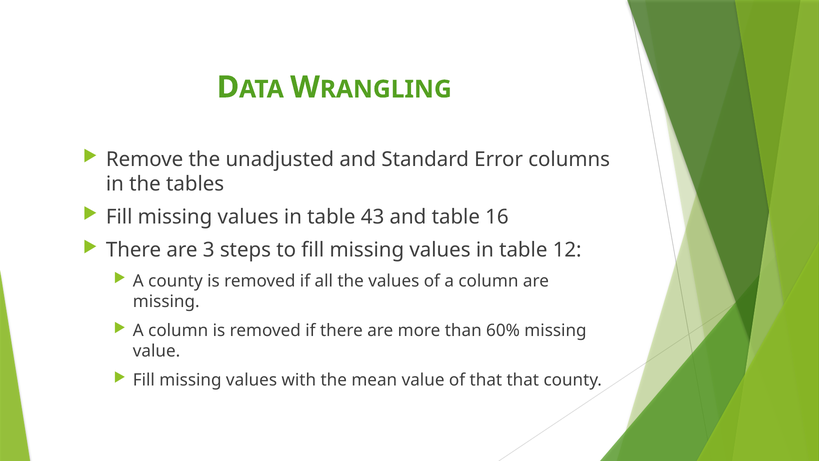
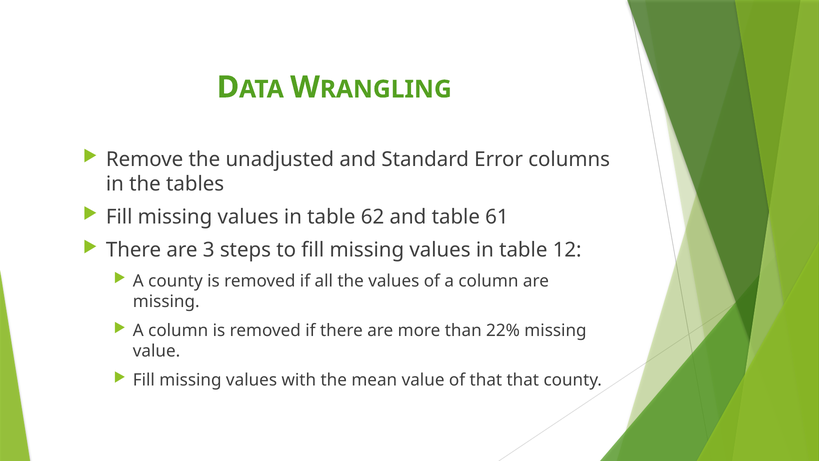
43: 43 -> 62 (373, 217)
16: 16 -> 61 (497, 217)
60%: 60% -> 22% (503, 330)
